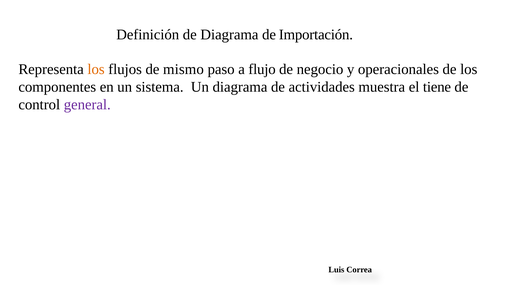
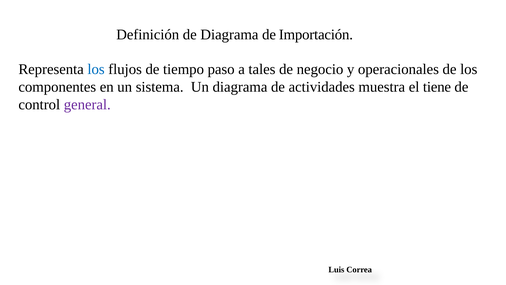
los colour: orange -> blue (96, 69)
mismo: mismo -> tiempo (184, 69)
flujo: flujo -> tales (262, 69)
